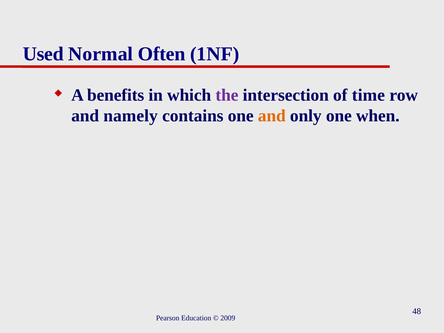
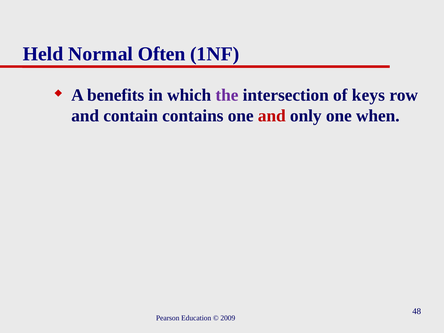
Used: Used -> Held (43, 54)
time: time -> keys (368, 95)
namely: namely -> contain (131, 116)
and colour: orange -> red (272, 116)
